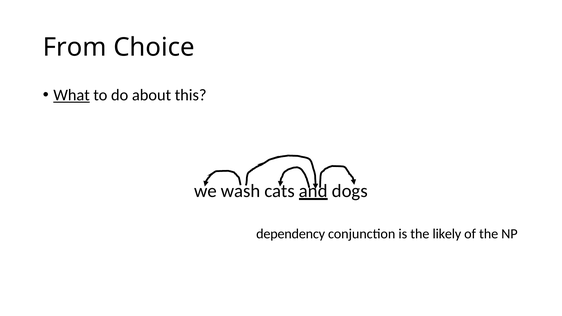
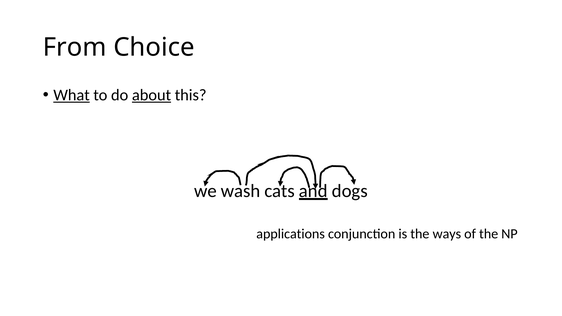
about underline: none -> present (152, 95)
dependency: dependency -> applications (291, 234)
likely: likely -> ways (447, 234)
